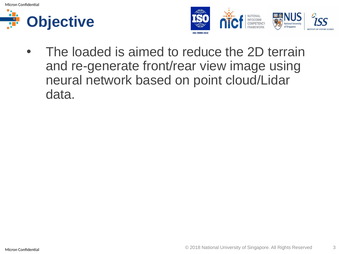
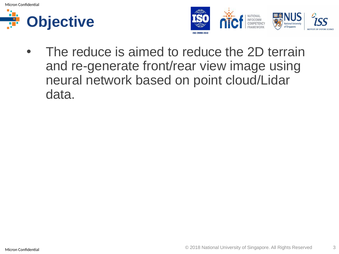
The loaded: loaded -> reduce (92, 52)
